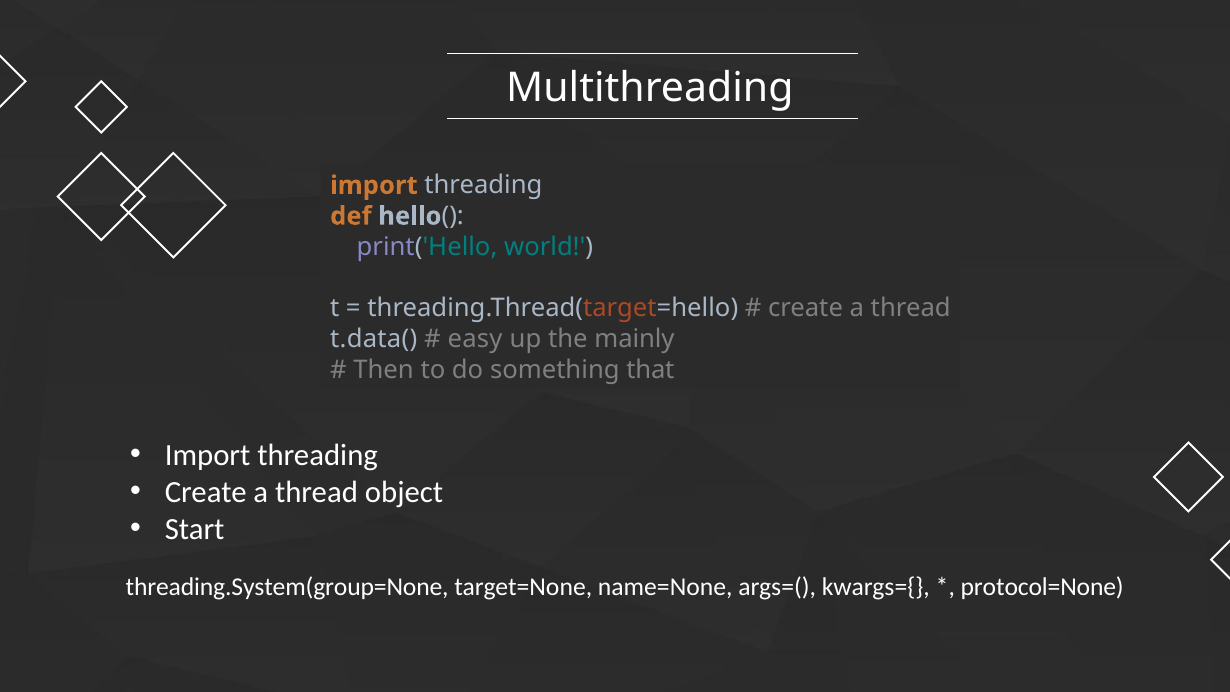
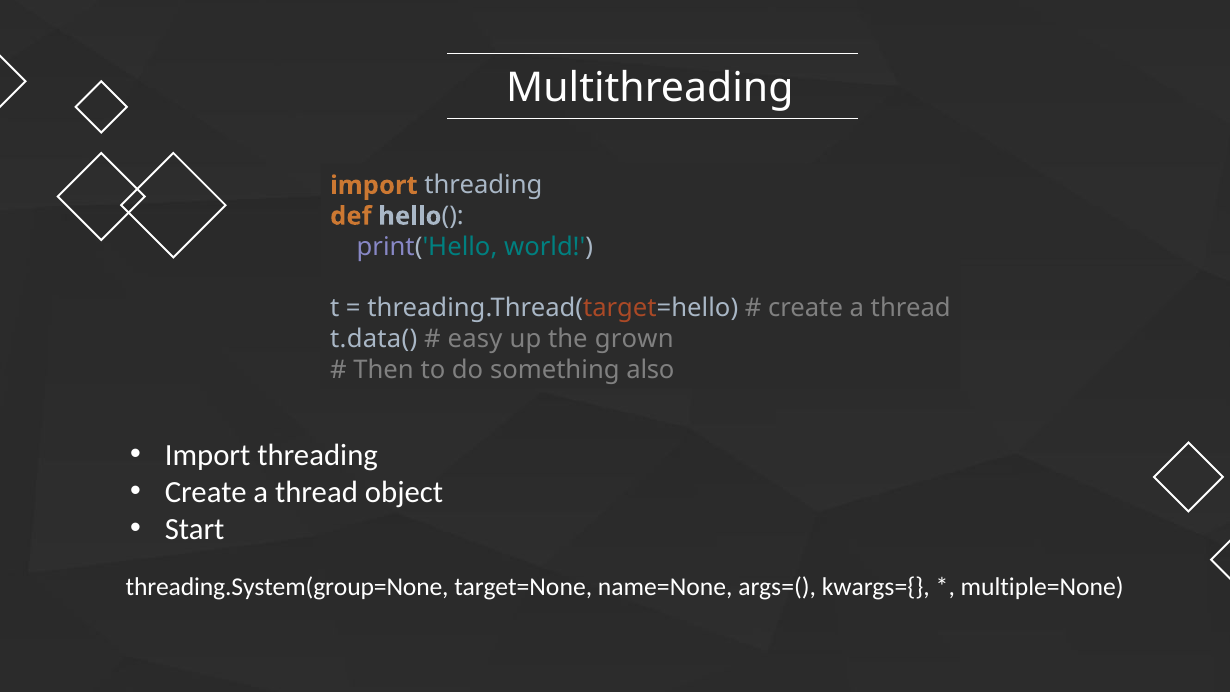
mainly: mainly -> grown (634, 339)
that: that -> also (650, 370)
protocol=None: protocol=None -> multiple=None (1042, 587)
